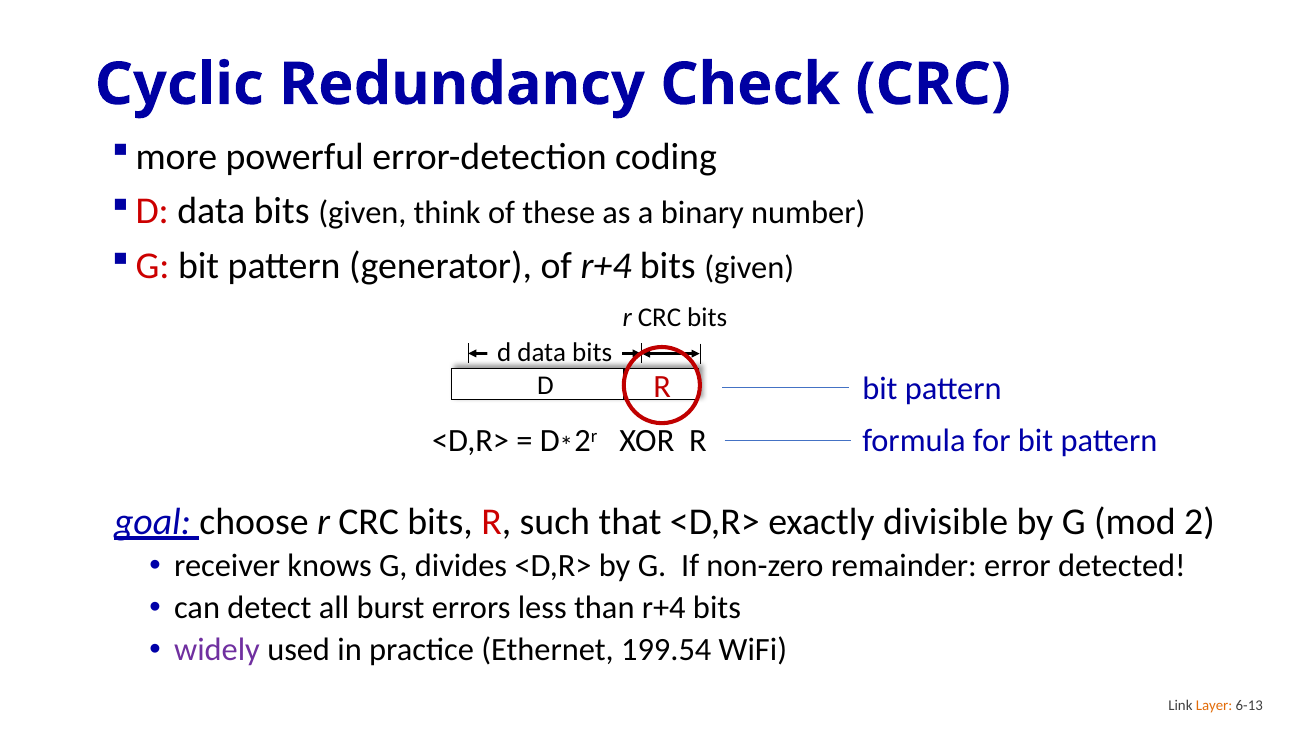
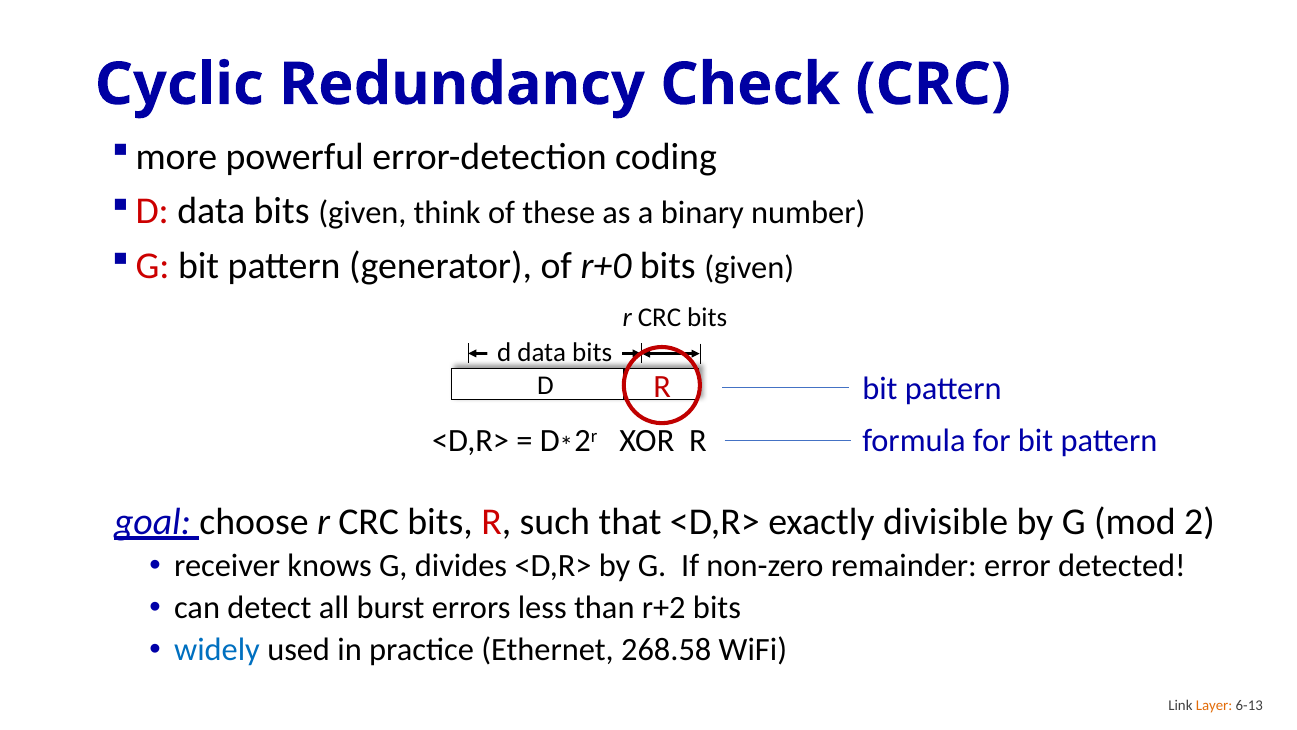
of r+4: r+4 -> r+0 (606, 265)
than r+4: r+4 -> r+2 (664, 608)
widely colour: purple -> blue (217, 649)
199.54: 199.54 -> 268.58 (666, 649)
